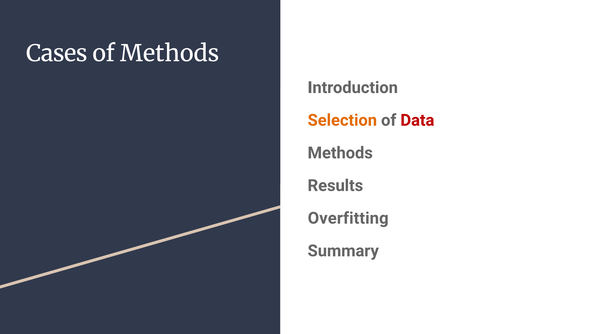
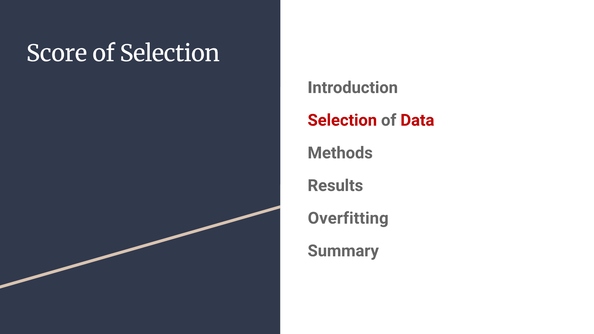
Cases: Cases -> Score (57, 54)
of Methods: Methods -> Selection (170, 54)
Selection colour: orange -> red (342, 120)
